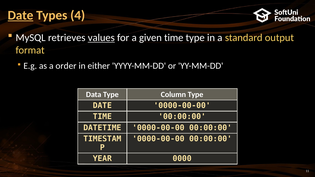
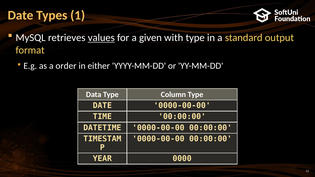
Date underline: present -> none (20, 15)
4: 4 -> 1 (78, 15)
given time: time -> with (174, 38)
